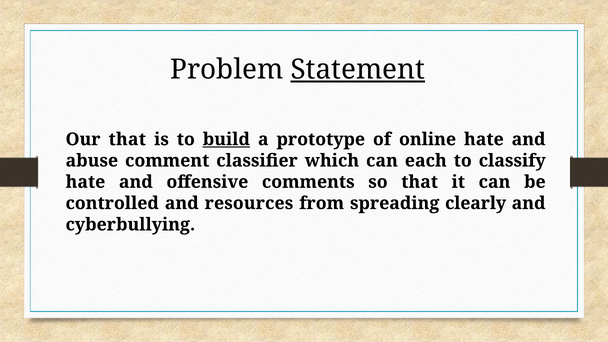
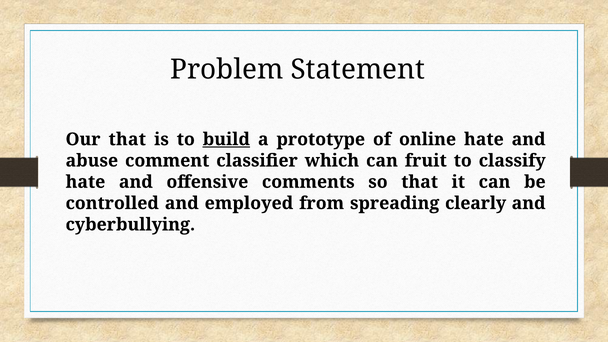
Statement underline: present -> none (358, 70)
each: each -> fruit (426, 161)
resources: resources -> employed (249, 203)
